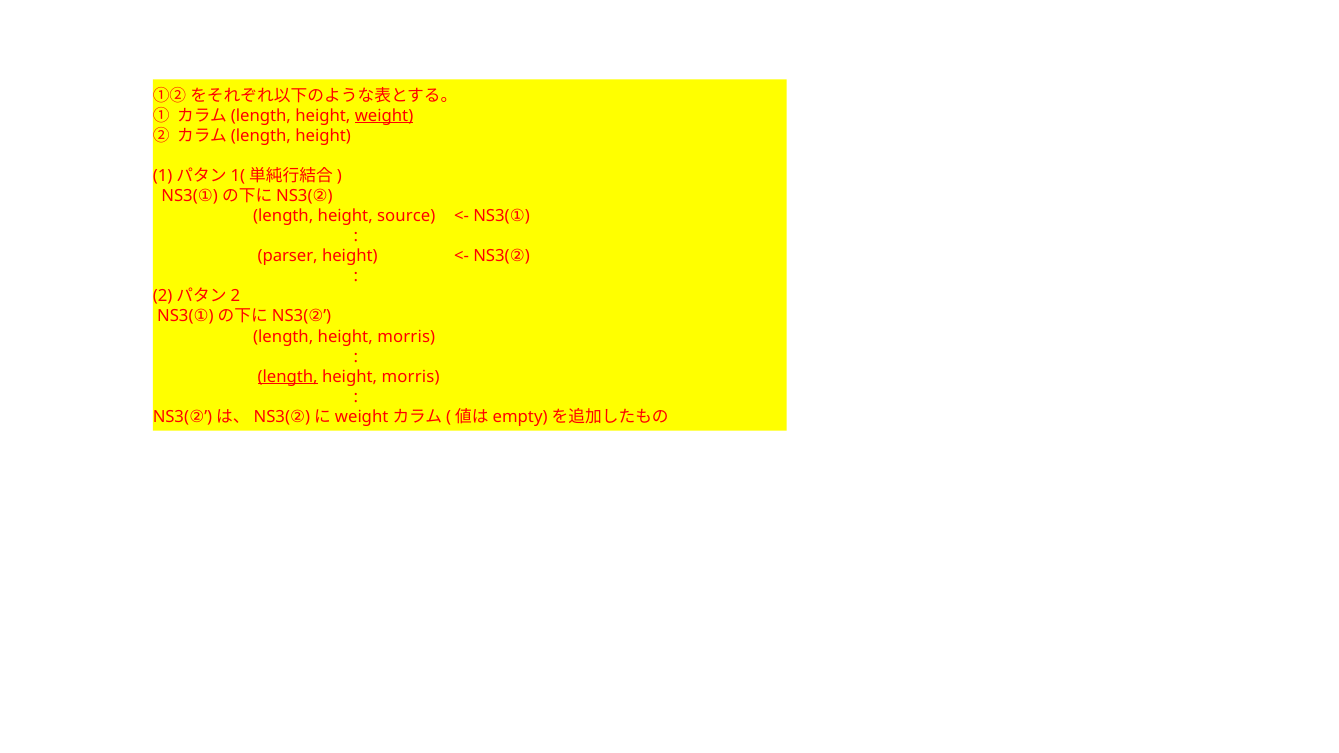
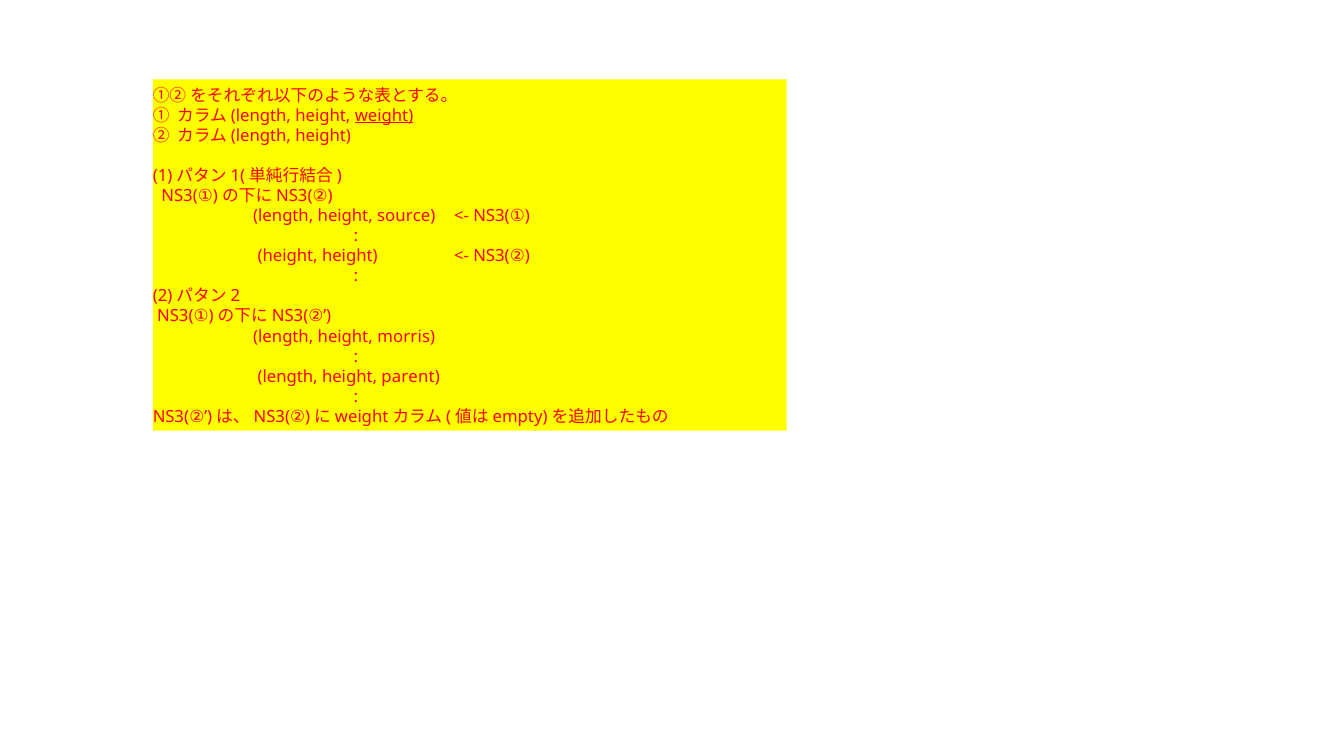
parser: parser -> height (288, 256)
length underline: present -> none (288, 377)
morris: morris -> parent (411, 377)
